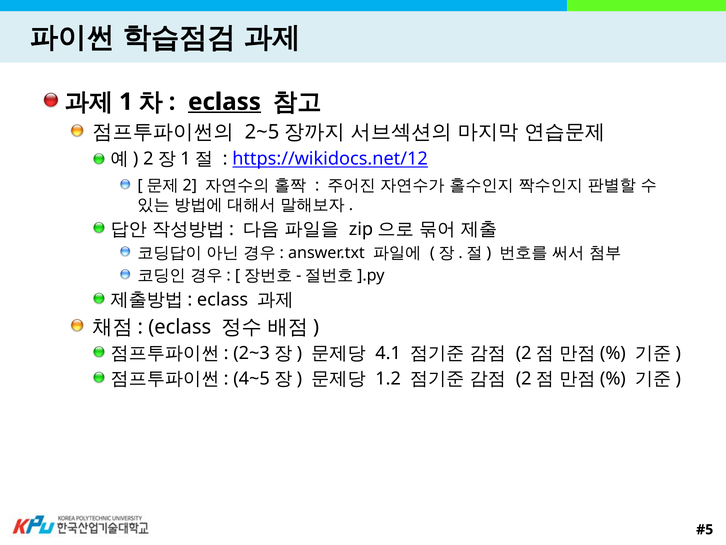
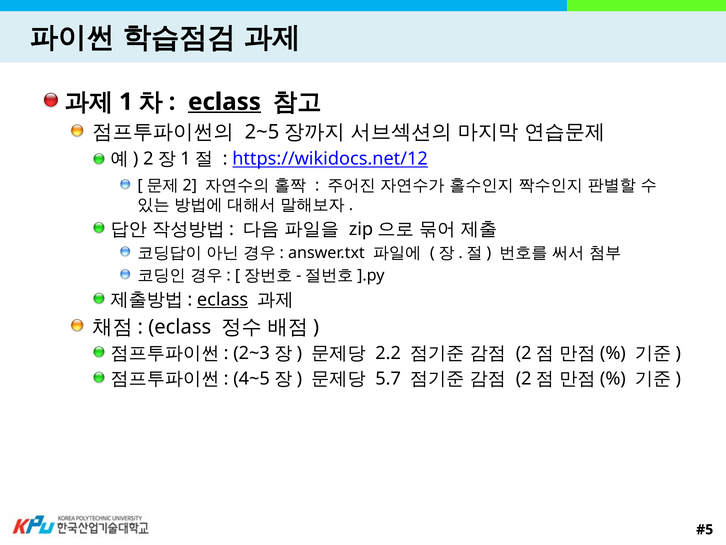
eclass underline: none -> present (223, 299)
4.1: 4.1 -> 2.2 (388, 353)
1.2: 1.2 -> 5.7 (388, 379)
